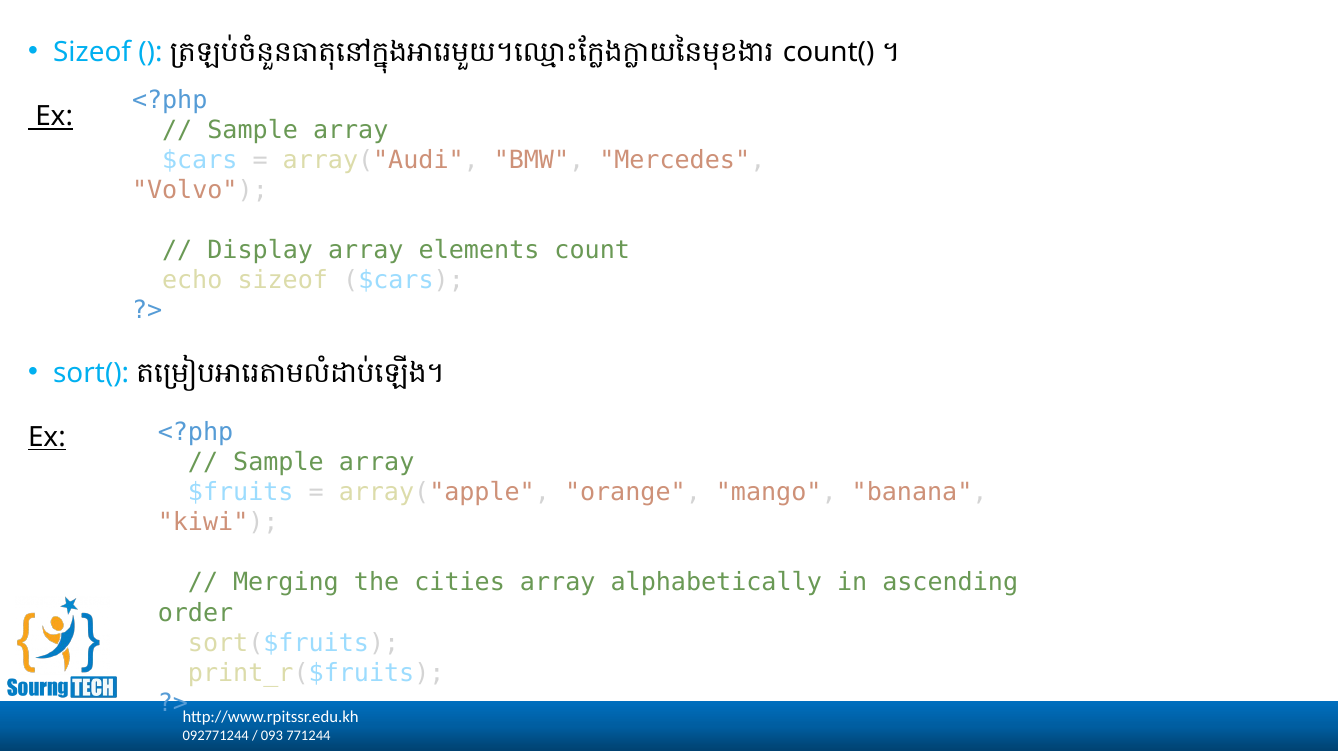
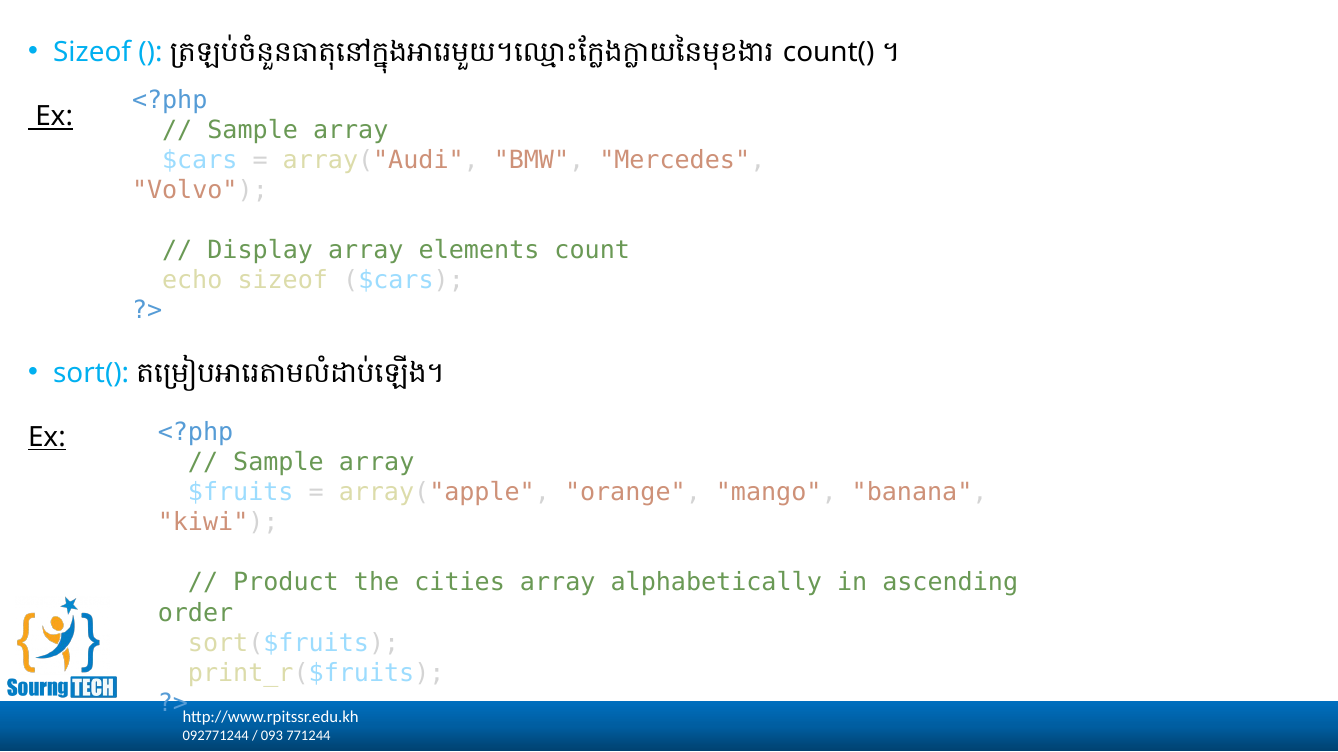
Merging: Merging -> Product (286, 583)
